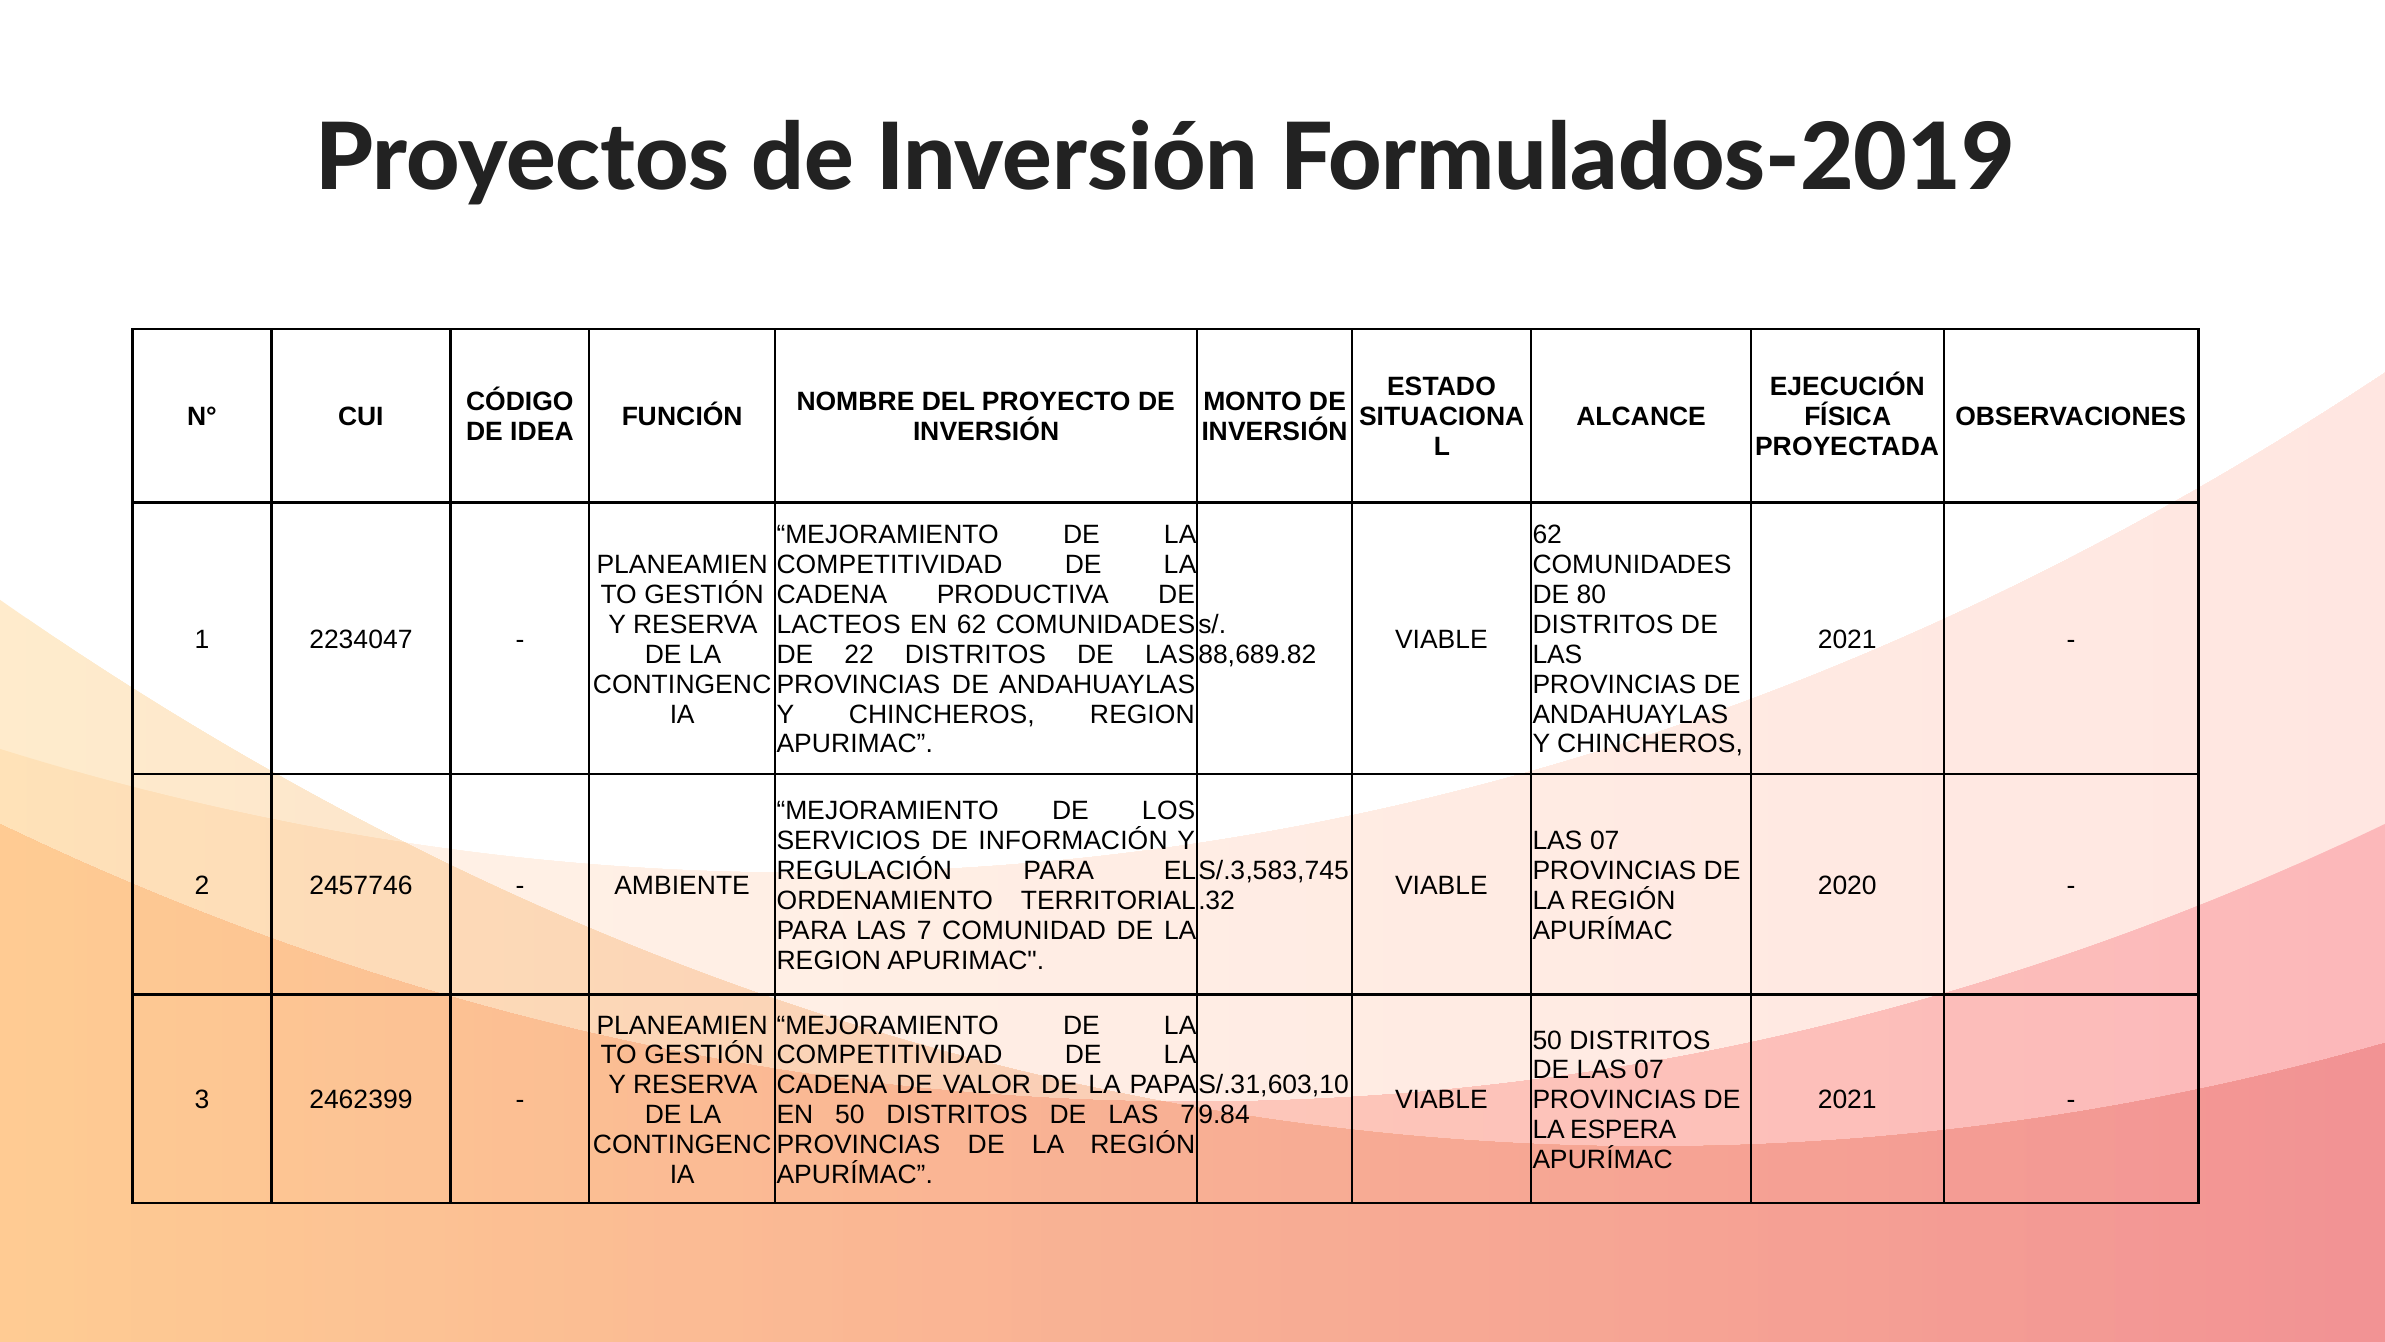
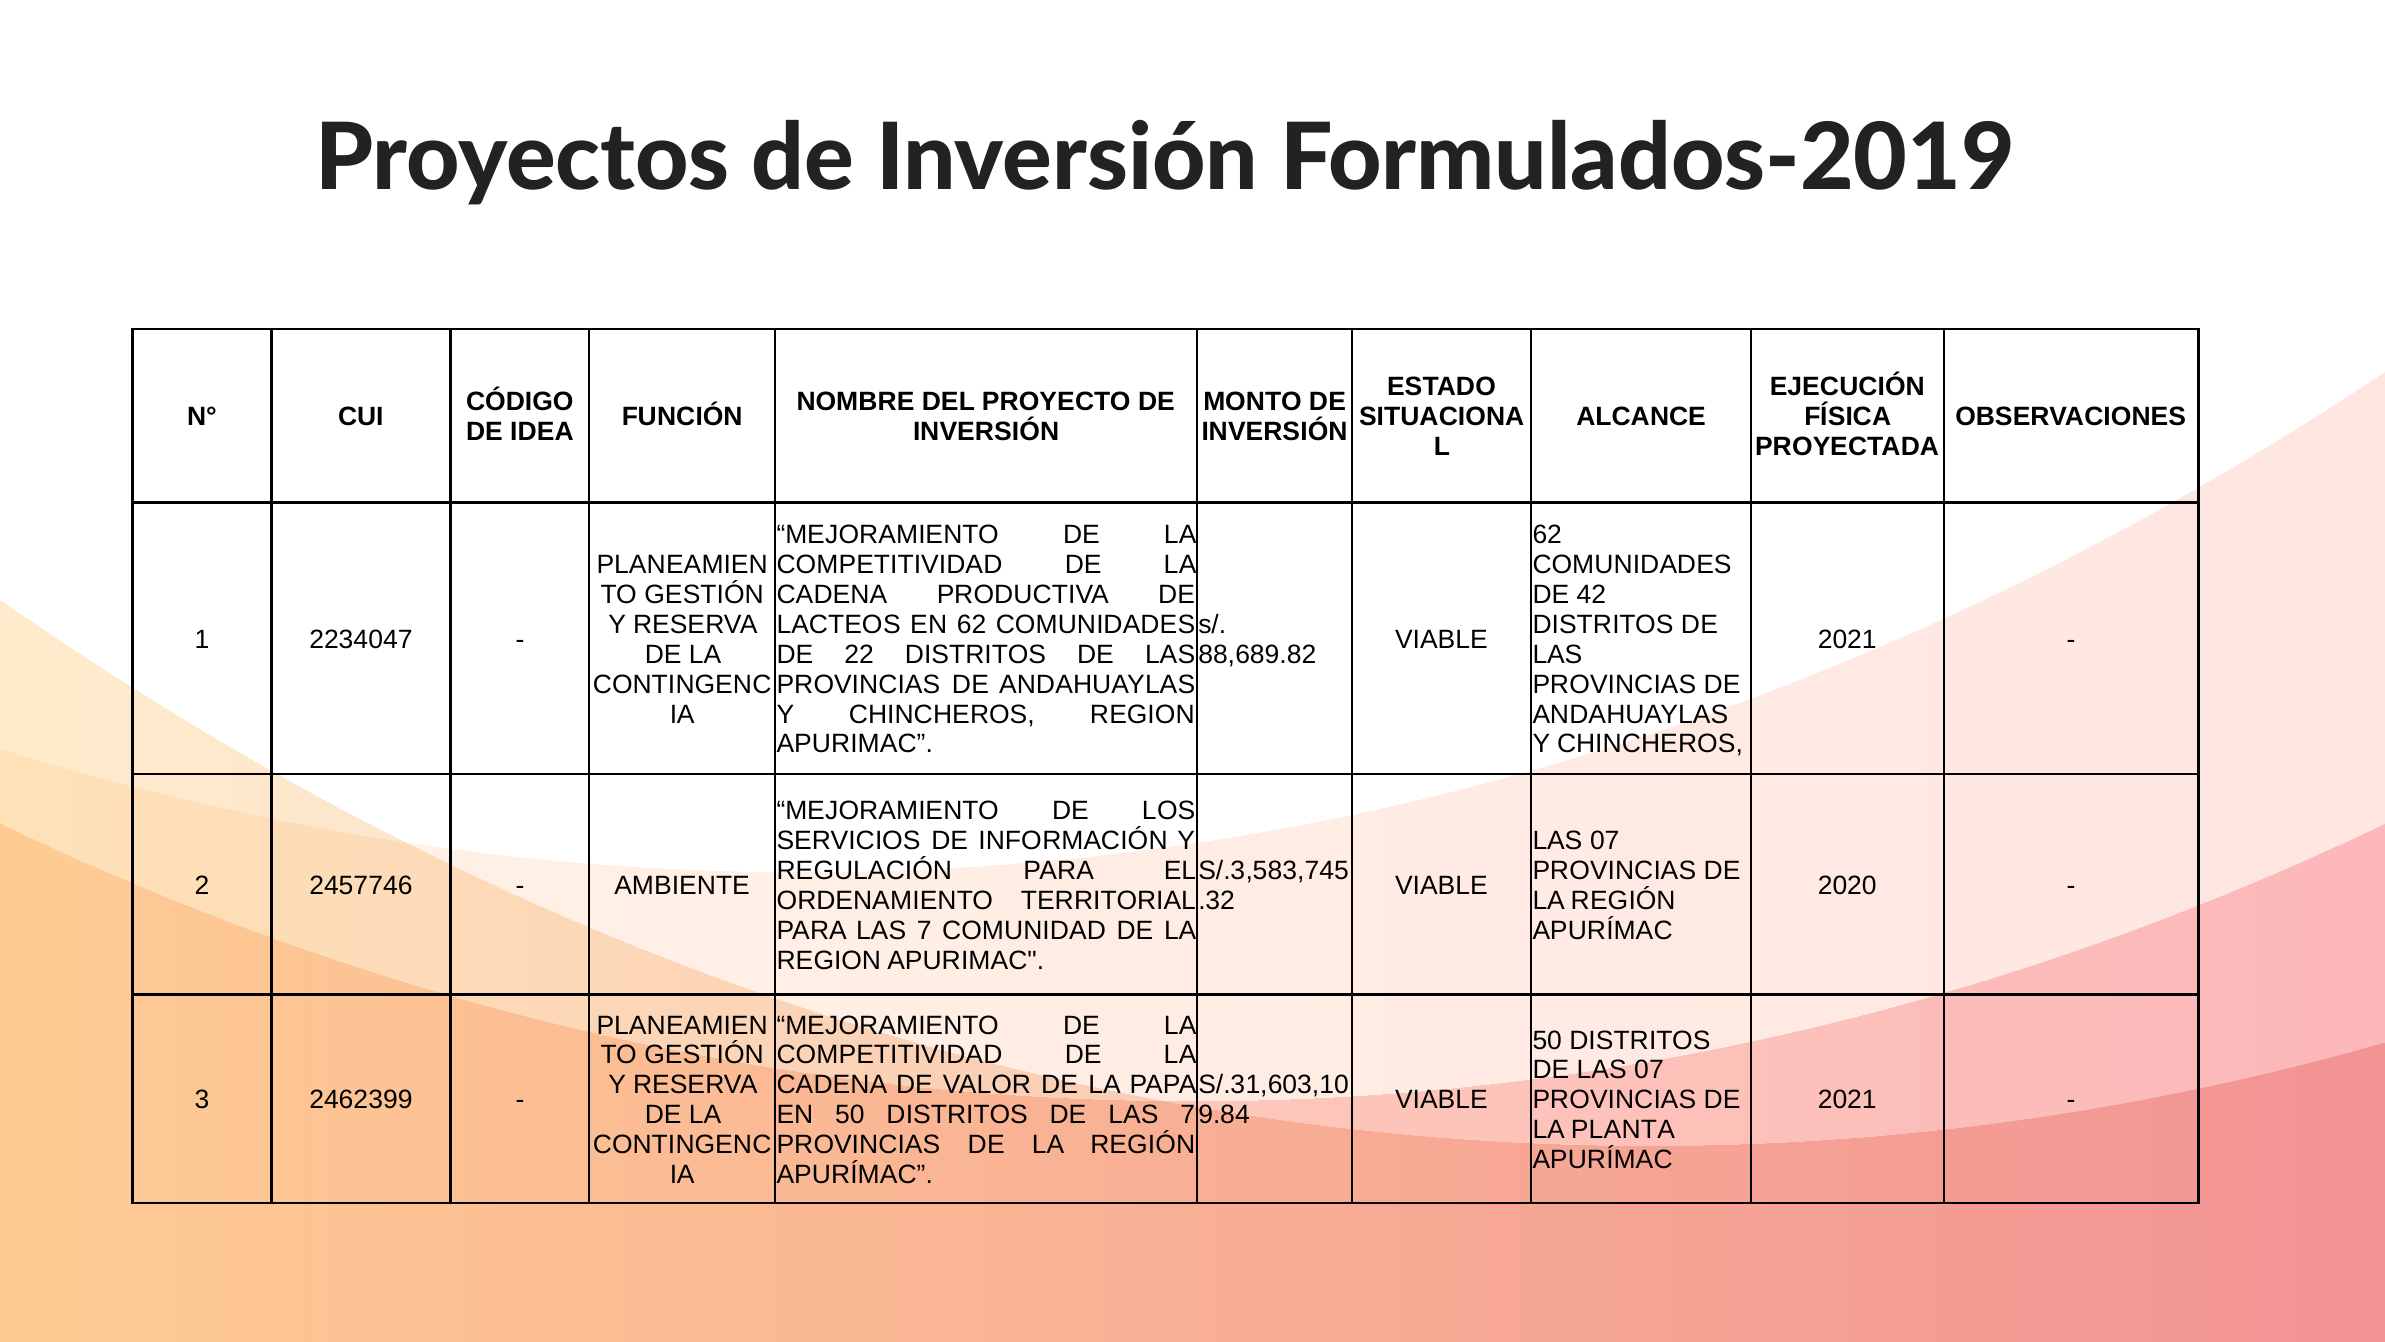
80: 80 -> 42 (1591, 595)
ESPERA: ESPERA -> PLANTA (1623, 1130)
